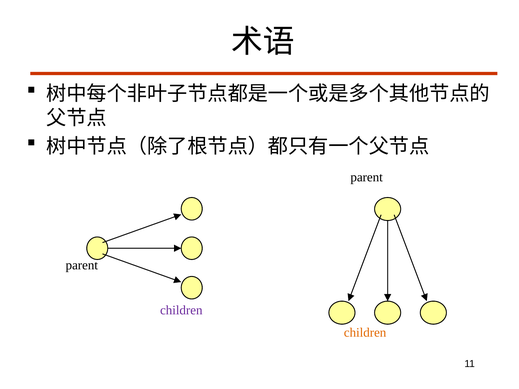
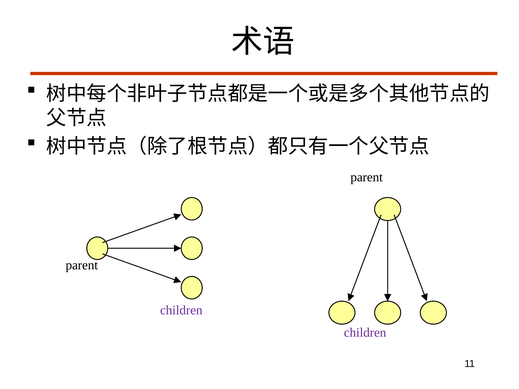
children colour: orange -> purple (365, 333)
